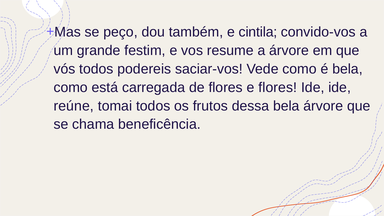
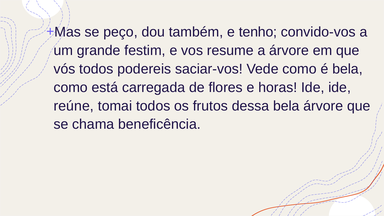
cintila: cintila -> tenho (258, 32)
e flores: flores -> horas (278, 87)
